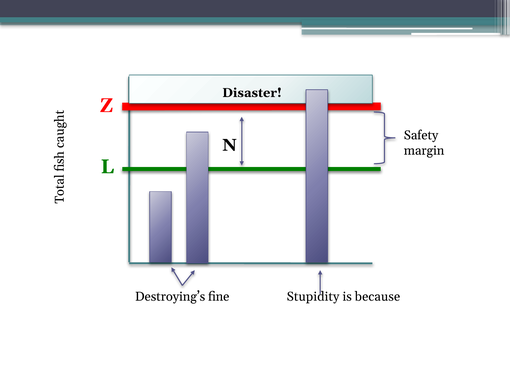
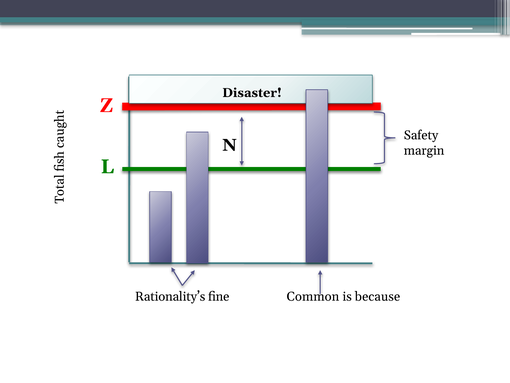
Destroying’s: Destroying’s -> Rationality’s (170, 296)
Stupidity: Stupidity -> Common (313, 296)
